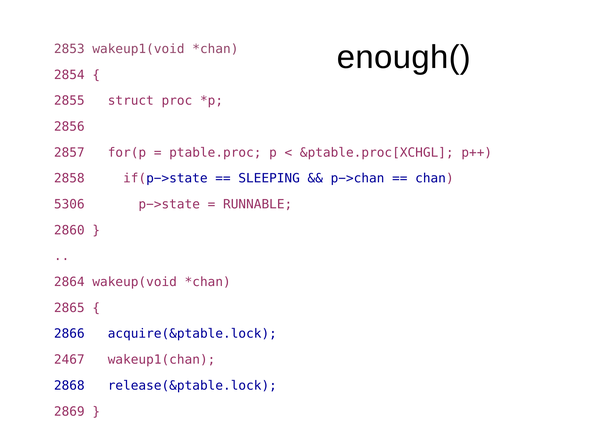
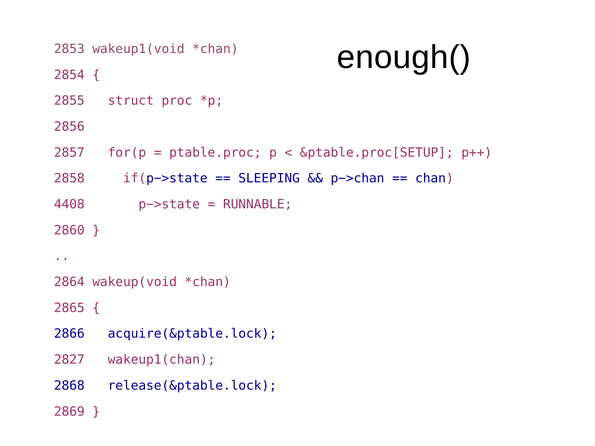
&ptable.proc[XCHGL: &ptable.proc[XCHGL -> &ptable.proc[SETUP (377, 153)
5306: 5306 -> 4408 (69, 204)
2467: 2467 -> 2827 (69, 360)
